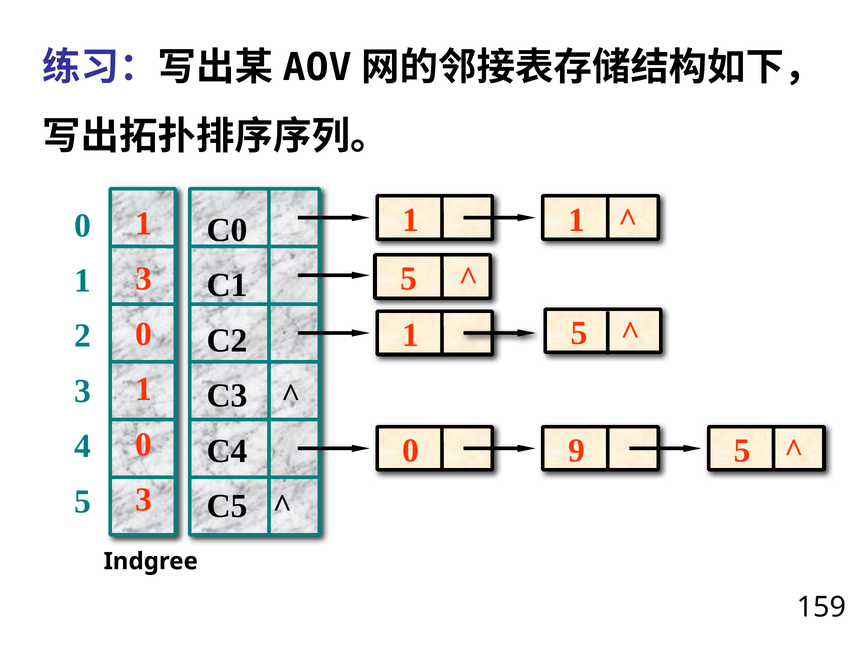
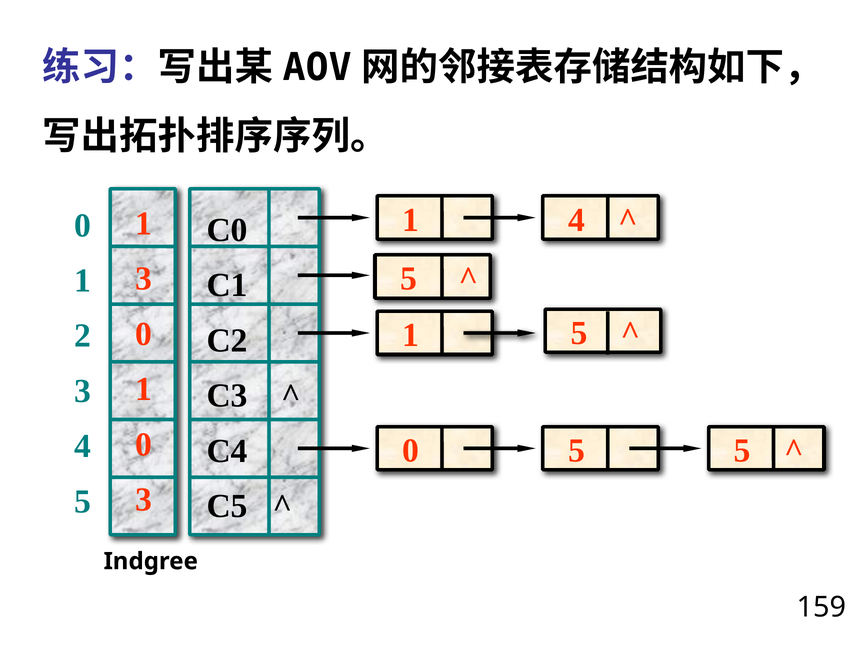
1 1: 1 -> 4 (577, 220)
0 9: 9 -> 5 (577, 450)
